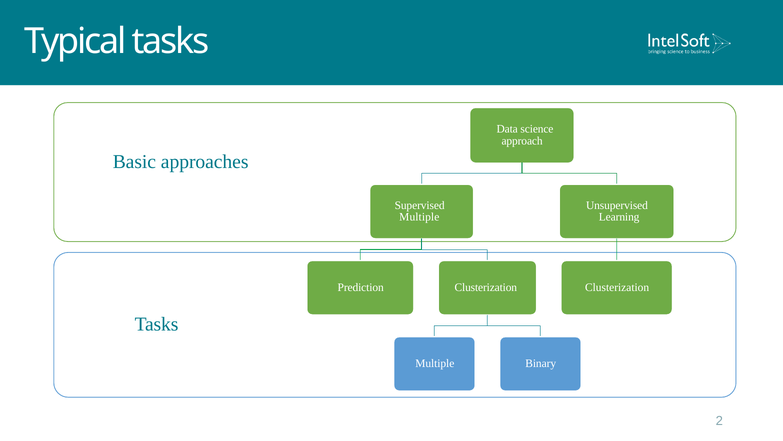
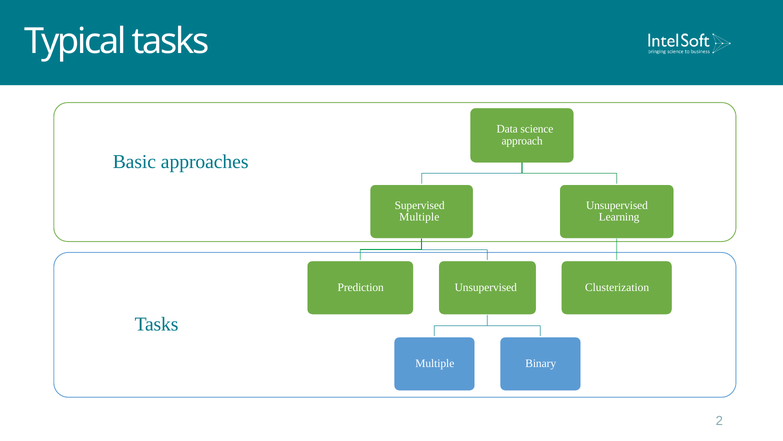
Prediction Clusterization: Clusterization -> Unsupervised (486, 287)
